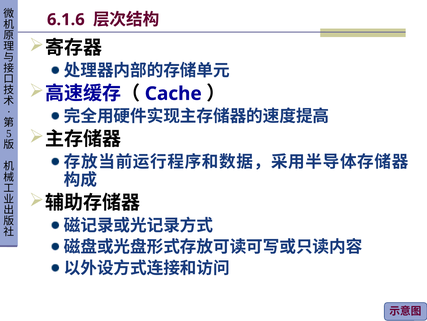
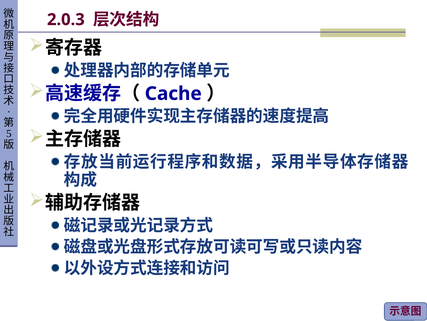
6.1.6: 6.1.6 -> 2.0.3 (66, 20)
